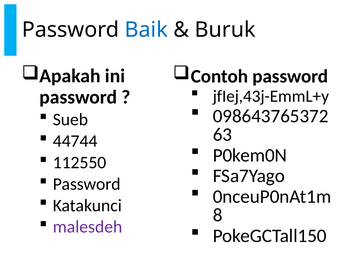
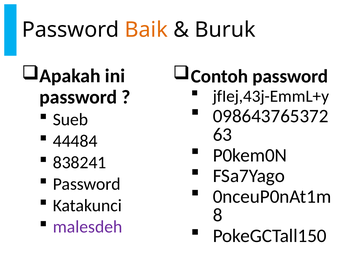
Baik colour: blue -> orange (146, 30)
44744: 44744 -> 44484 (75, 141)
112550: 112550 -> 838241 (80, 163)
